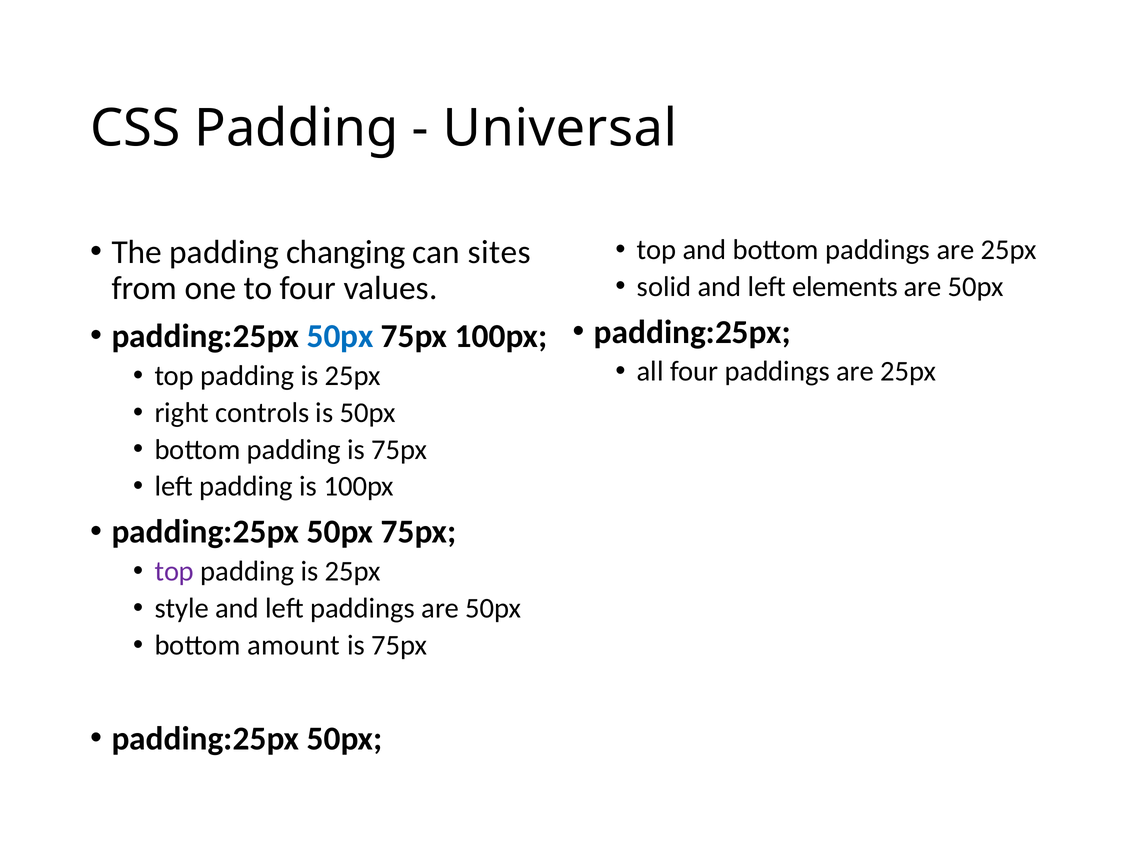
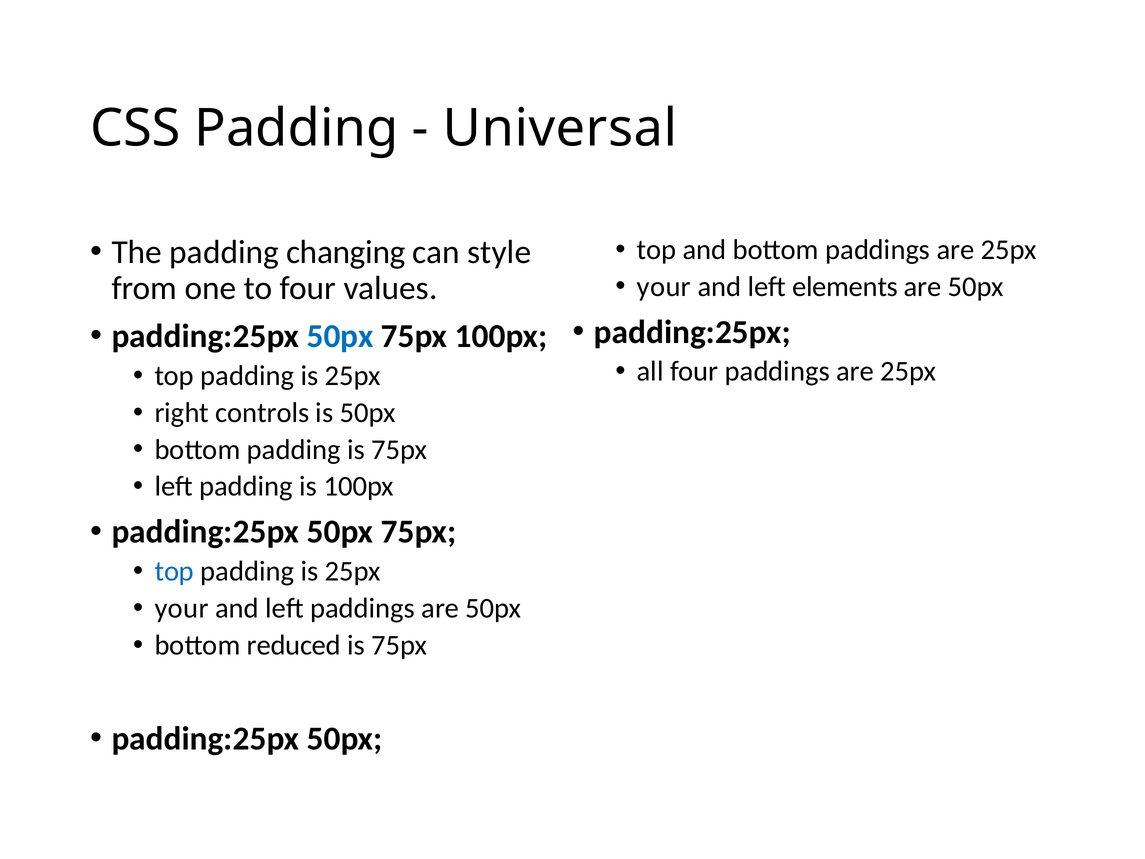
sites: sites -> style (499, 252)
solid: solid -> your (664, 286)
top colour: purple -> blue (174, 571)
style: style -> your (182, 608)
amount: amount -> reduced (294, 645)
